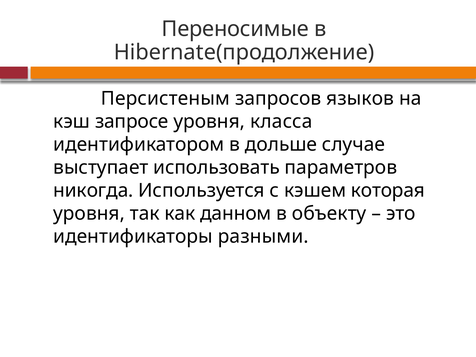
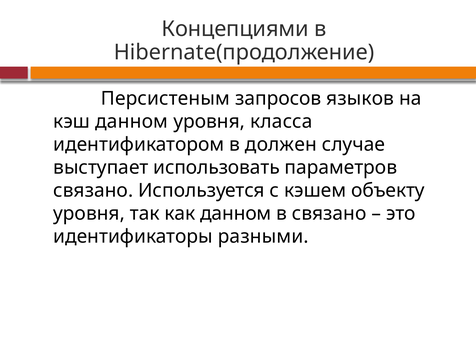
Переносимые: Переносимые -> Концепциями (235, 29)
кэш запросе: запросе -> данном (132, 122)
дольше: дольше -> должен (281, 145)
никогда: никогда -> связано (93, 191)
которая: которая -> объекту (388, 191)
в объекту: объекту -> связано (329, 214)
